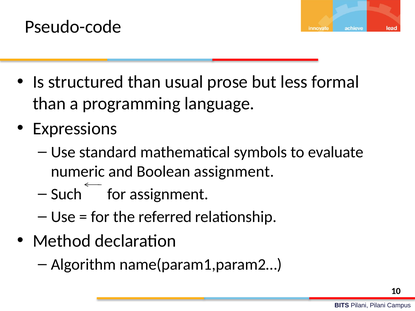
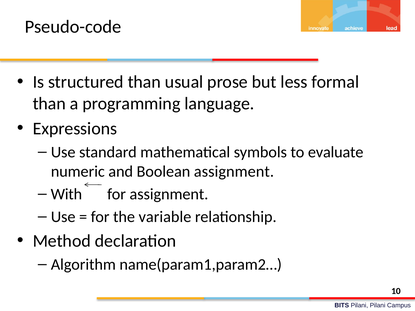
Such: Such -> With (66, 194)
referred: referred -> variable (165, 217)
